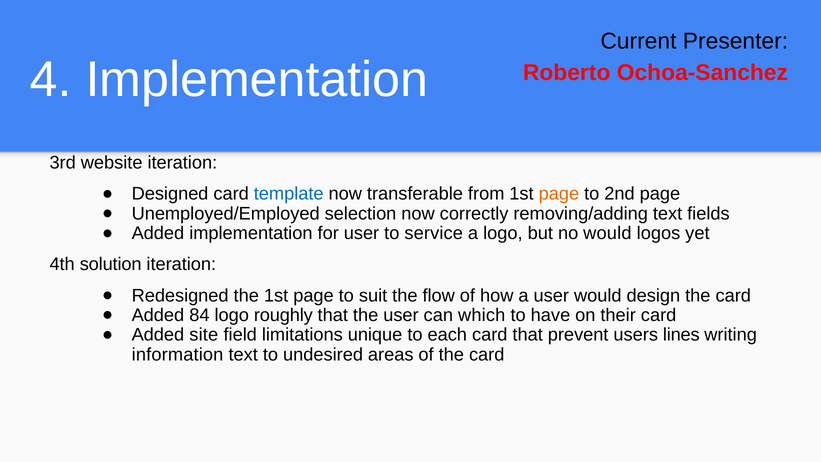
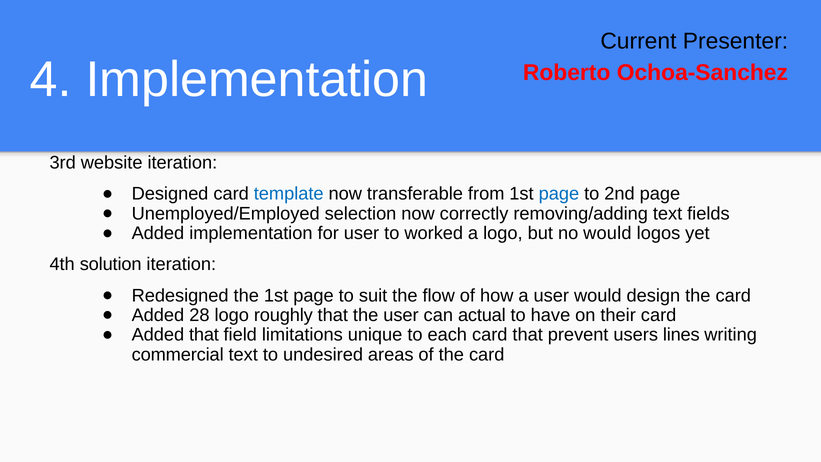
page colour: orange -> blue (559, 194)
service: service -> worked (434, 233)
84: 84 -> 28 (199, 315)
which: which -> actual (482, 315)
Added site: site -> that (204, 335)
information: information -> commercial (178, 354)
